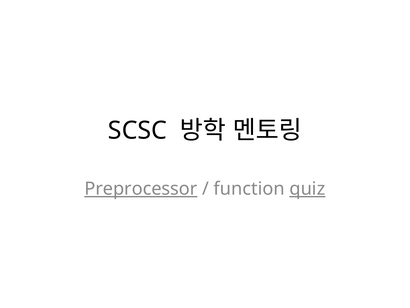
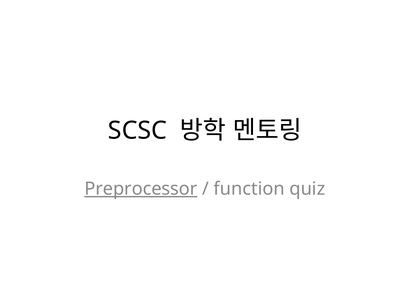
quiz underline: present -> none (307, 189)
